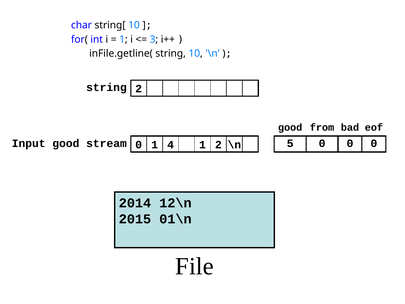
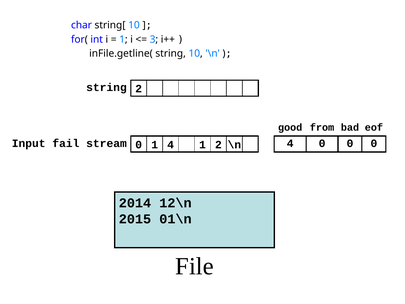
Input good: good -> fail (66, 143)
stream 5: 5 -> 4 (290, 143)
